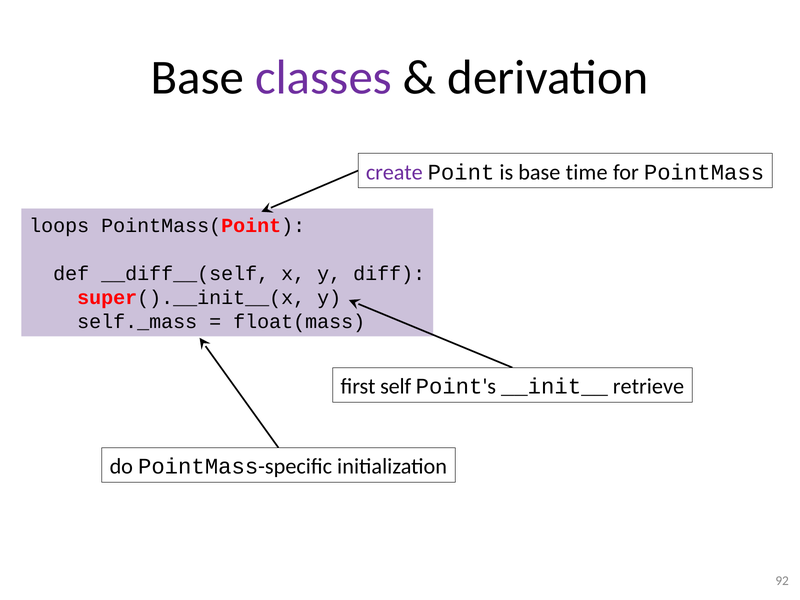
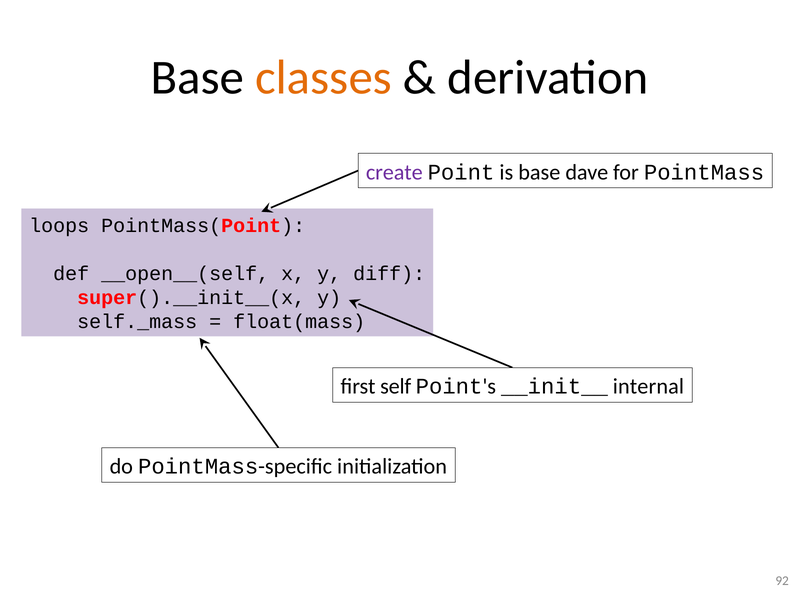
classes colour: purple -> orange (323, 77)
time: time -> dave (587, 172)
__diff__(self: __diff__(self -> __open__(self (185, 274)
retrieve: retrieve -> internal (648, 386)
